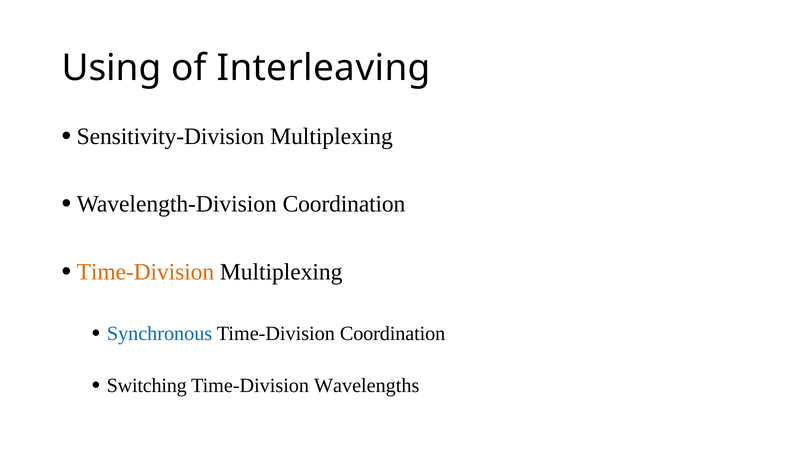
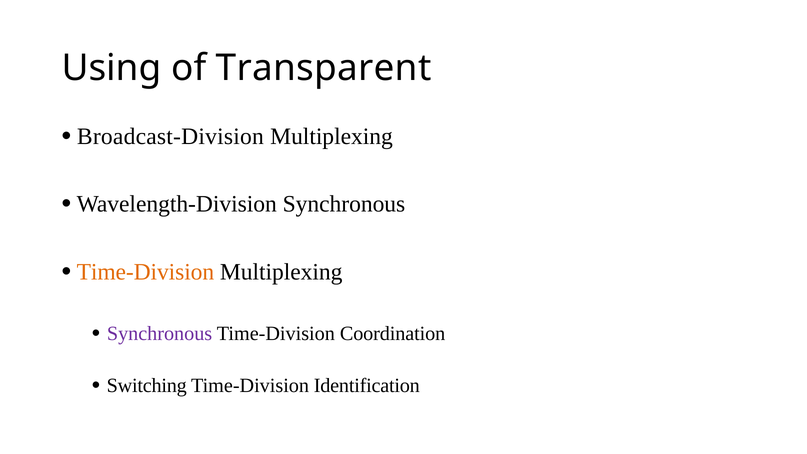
Interleaving: Interleaving -> Transparent (324, 68)
Sensitivity-Division: Sensitivity-Division -> Broadcast-Division (170, 136)
Wavelength-Division Coordination: Coordination -> Synchronous (344, 204)
Synchronous colour: blue -> purple (160, 333)
Wavelengths: Wavelengths -> Identification (367, 385)
